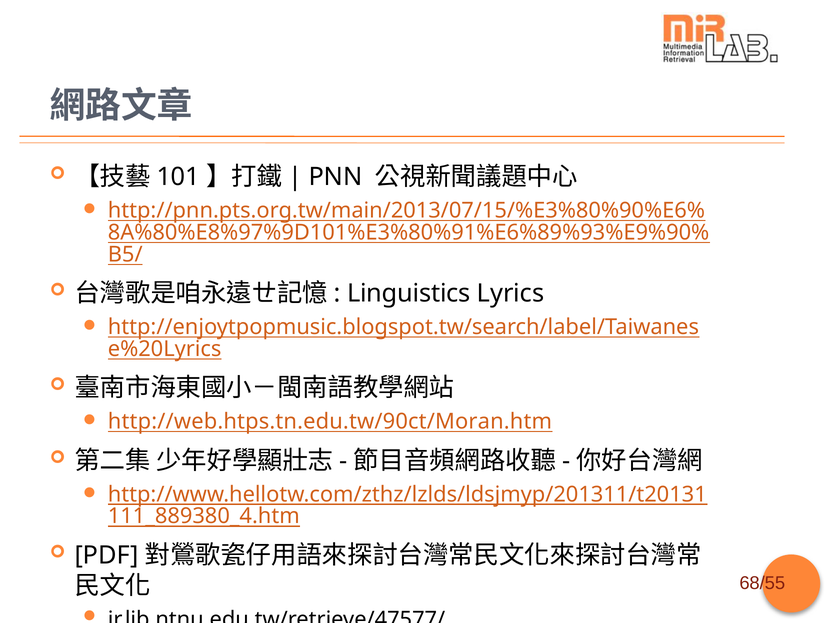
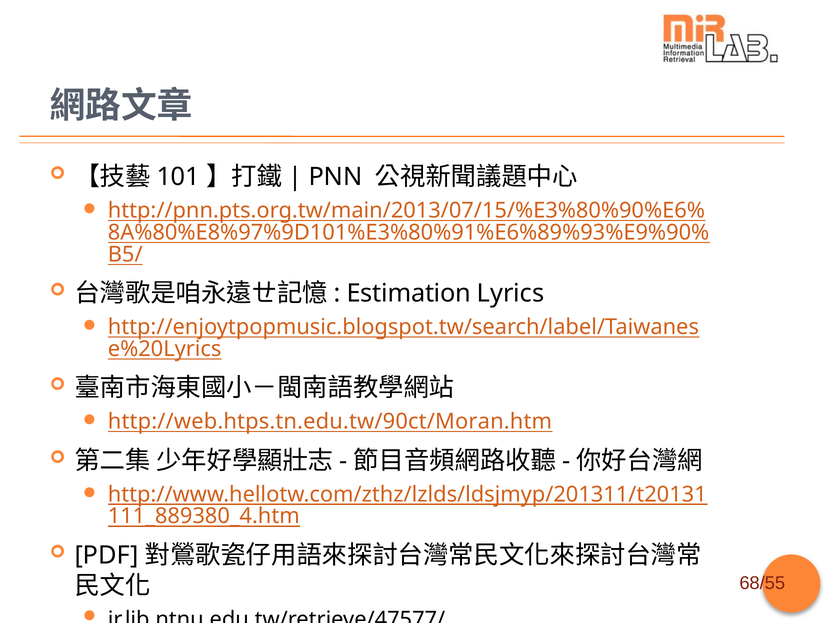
Linguistics: Linguistics -> Estimation (409, 293)
